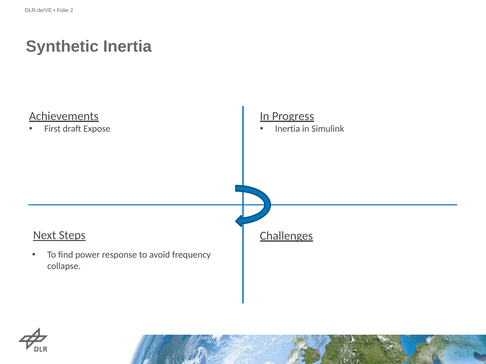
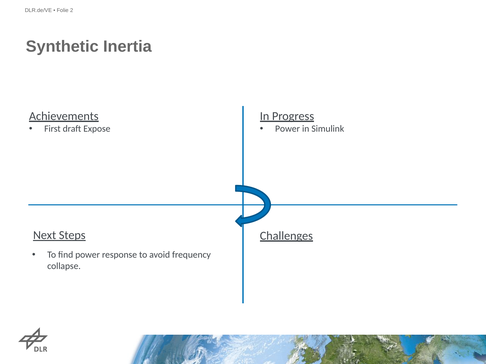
Inertia: Inertia -> Power (288, 129)
